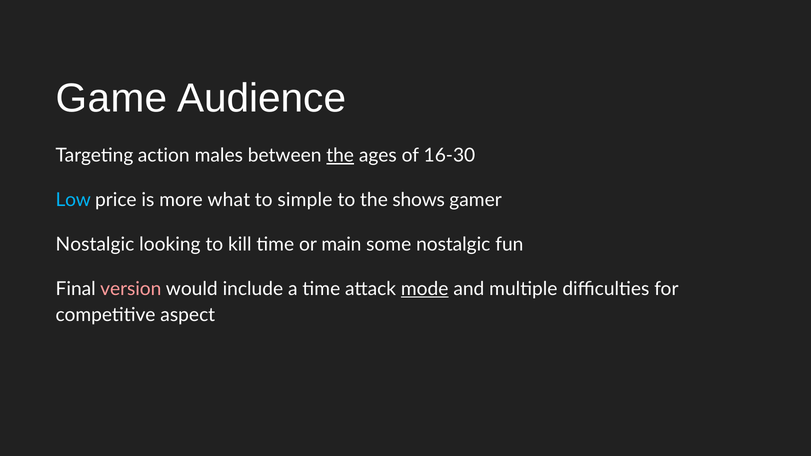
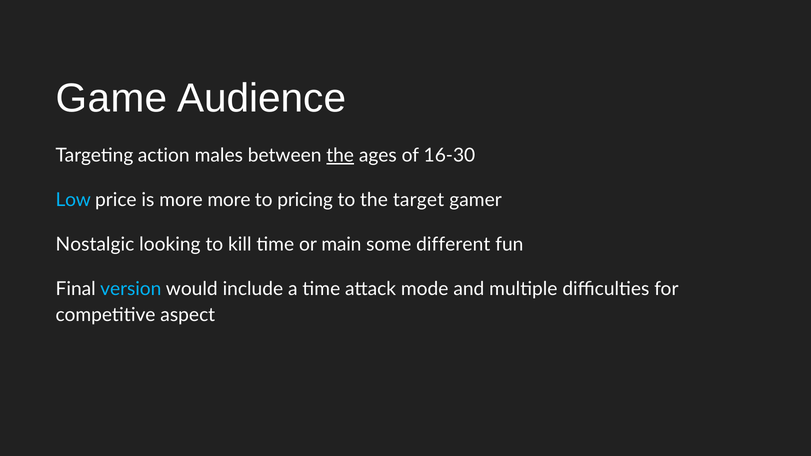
more what: what -> more (229, 200)
simple: simple -> pricing (305, 200)
shows: shows -> target (419, 200)
some nostalgic: nostalgic -> different (453, 244)
version colour: pink -> light blue (131, 289)
mode underline: present -> none (425, 289)
